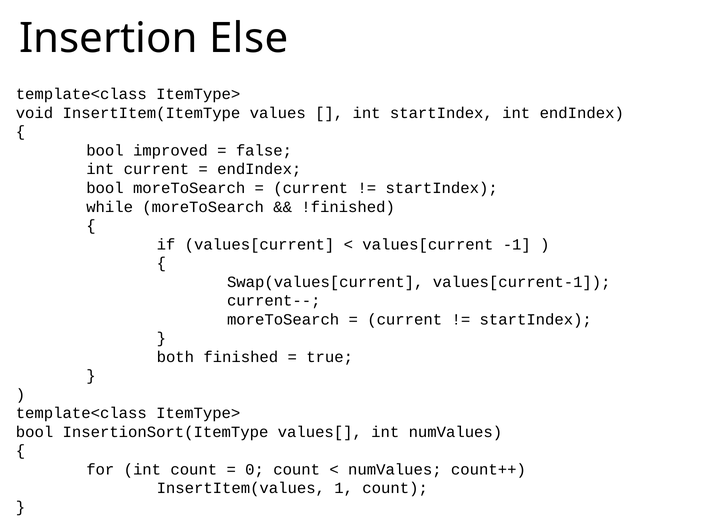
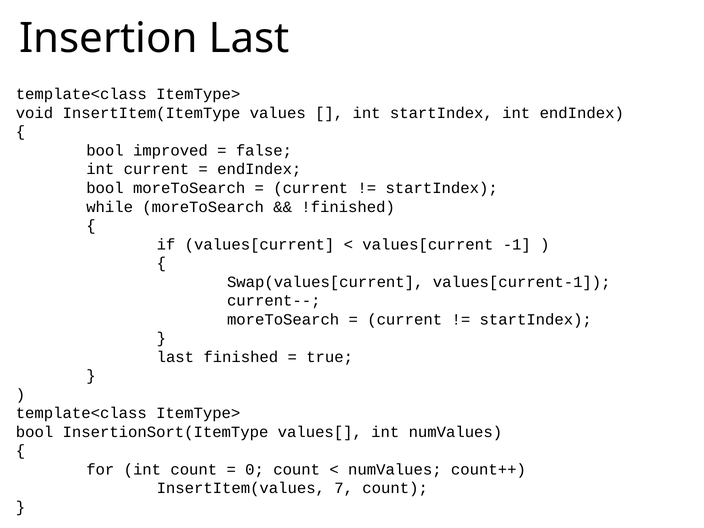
Insertion Else: Else -> Last (249, 38)
both: both -> last (175, 357)
1: 1 -> 7 (344, 488)
